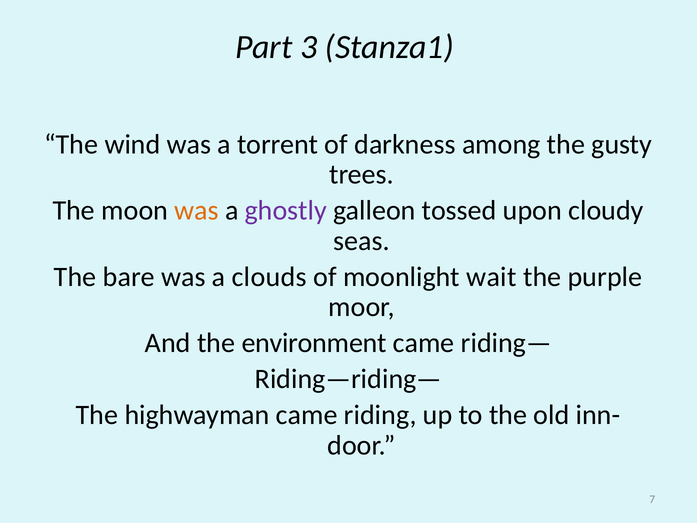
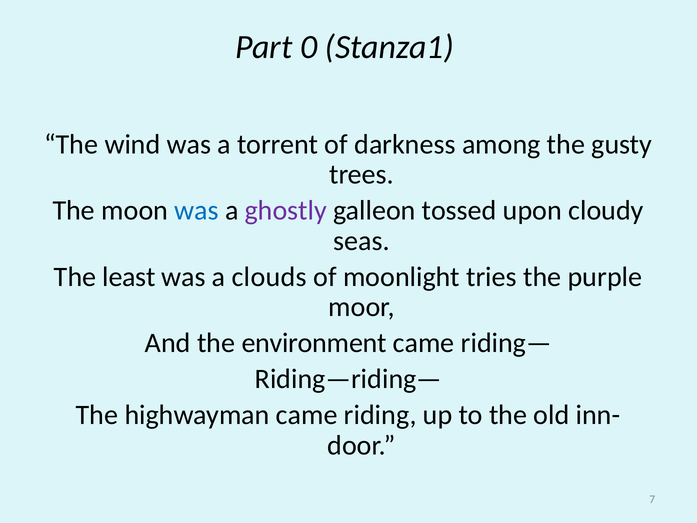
3: 3 -> 0 (309, 47)
was colour: orange -> blue (197, 210)
bare: bare -> least (129, 277)
wait: wait -> tries (492, 277)
